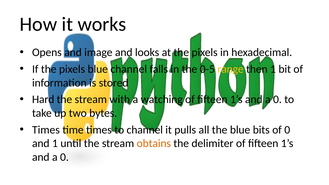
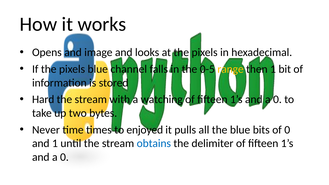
Times: Times -> Never (46, 130)
to channel: channel -> enjoyed (145, 130)
obtains colour: orange -> blue (154, 143)
